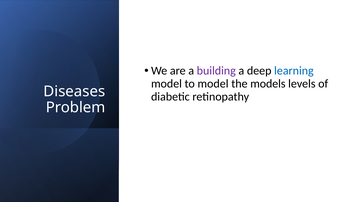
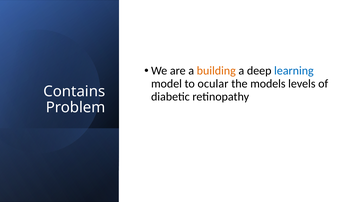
building colour: purple -> orange (216, 71)
to model: model -> ocular (213, 84)
Diseases: Diseases -> Contains (74, 91)
